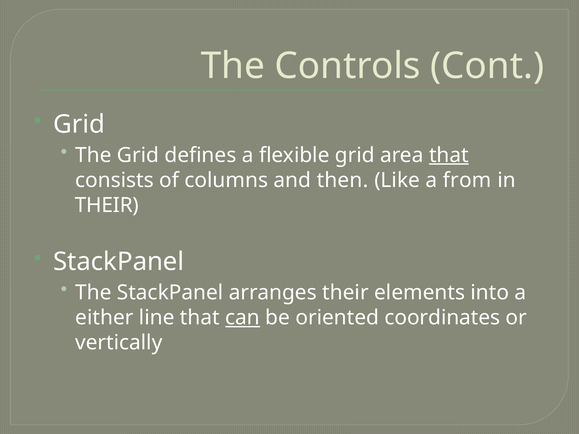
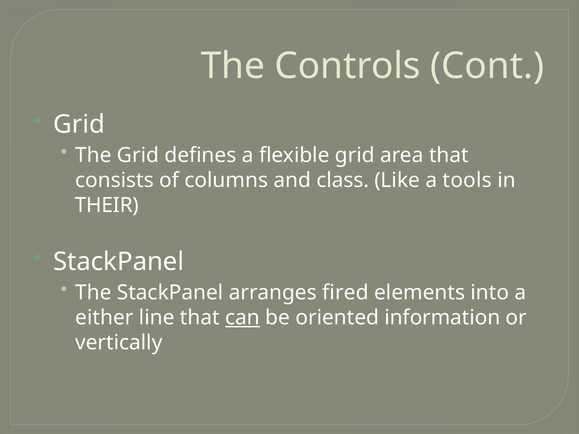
that underline: present -> none (449, 155)
then: then -> class (343, 180)
from: from -> tools (467, 180)
arranges their: their -> fired (345, 293)
coordinates: coordinates -> information (442, 318)
